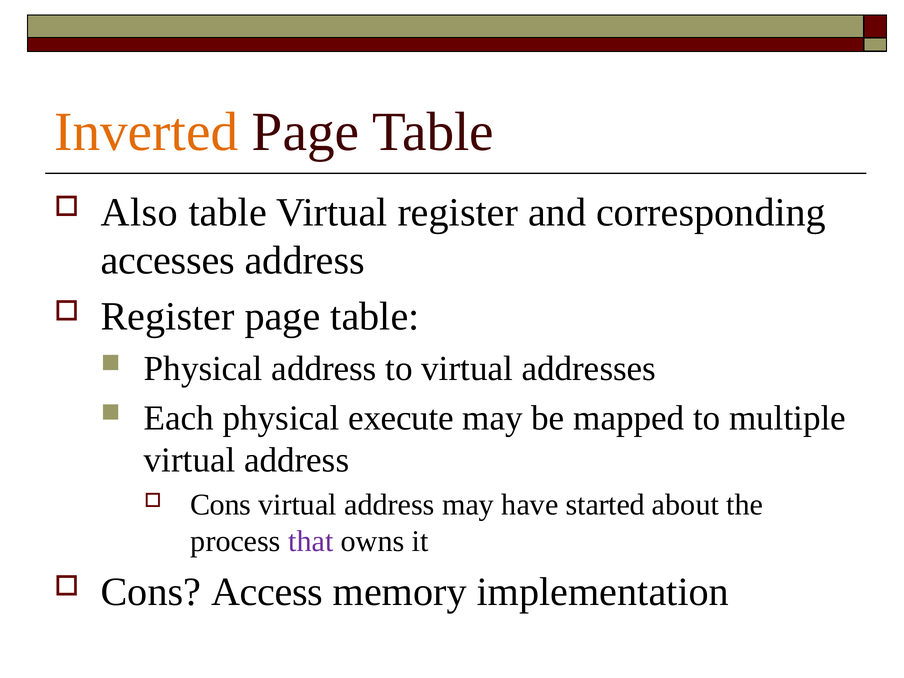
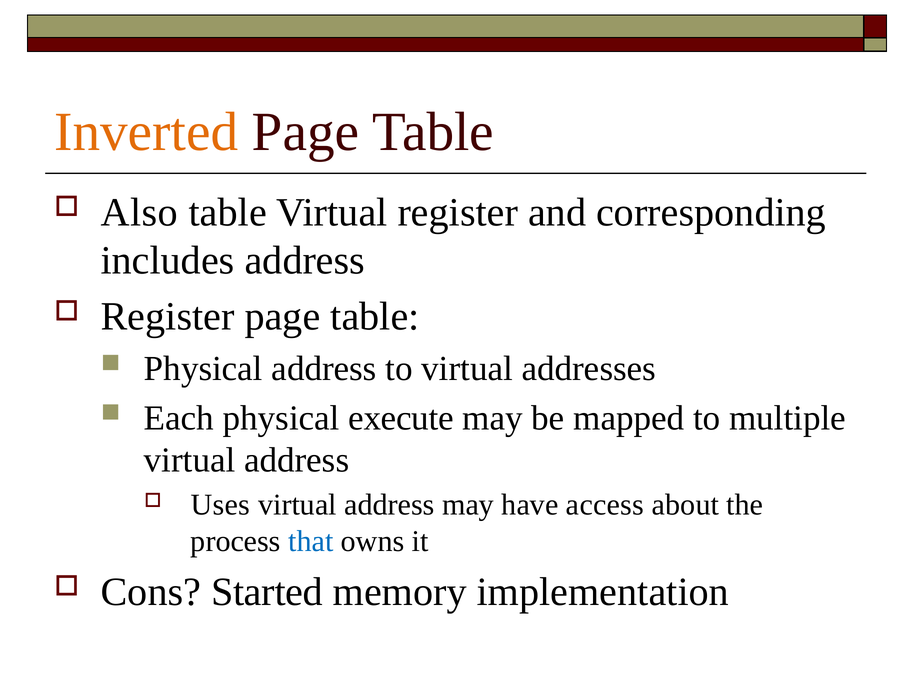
accesses: accesses -> includes (168, 260)
Cons: Cons -> Uses (220, 505)
started: started -> access (605, 505)
that colour: purple -> blue (311, 541)
Access: Access -> Started (267, 592)
